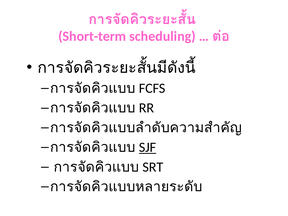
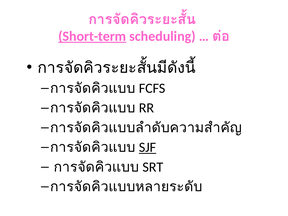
Short-term underline: none -> present (92, 36)
